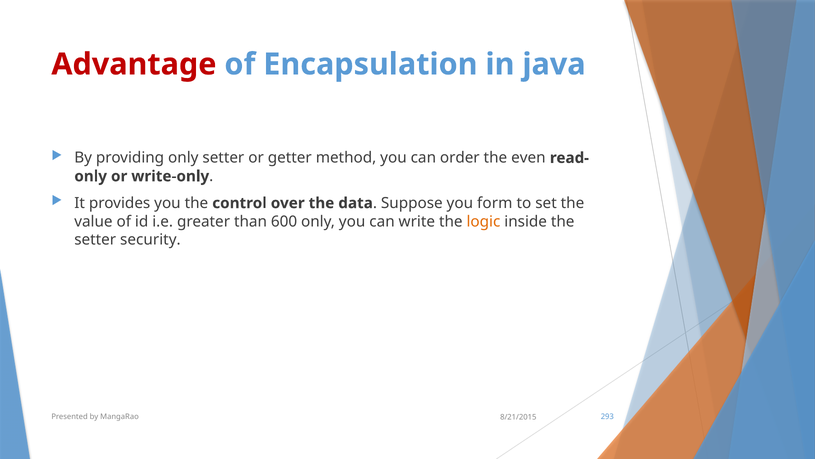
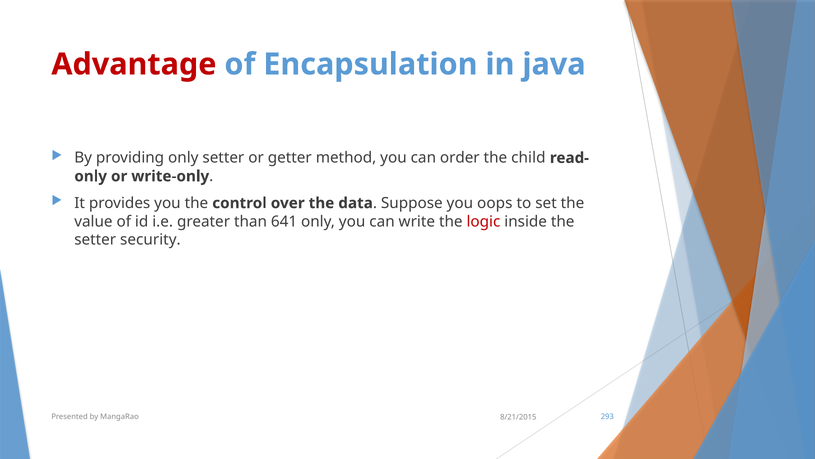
even: even -> child (528, 158)
form: form -> oops (495, 203)
600: 600 -> 641 (284, 221)
logic colour: orange -> red (483, 221)
